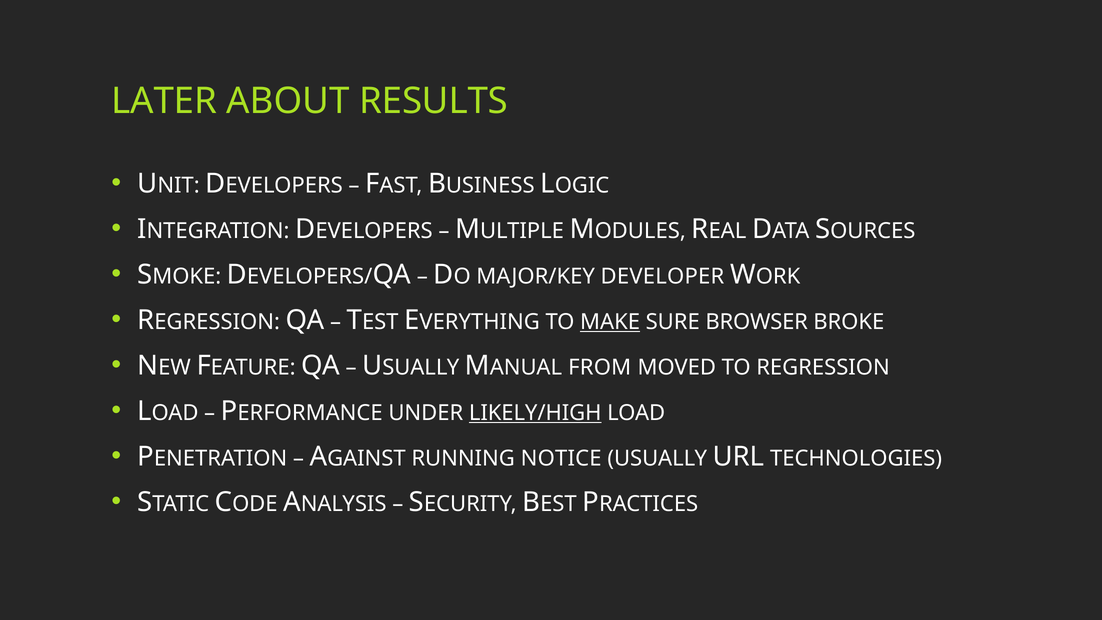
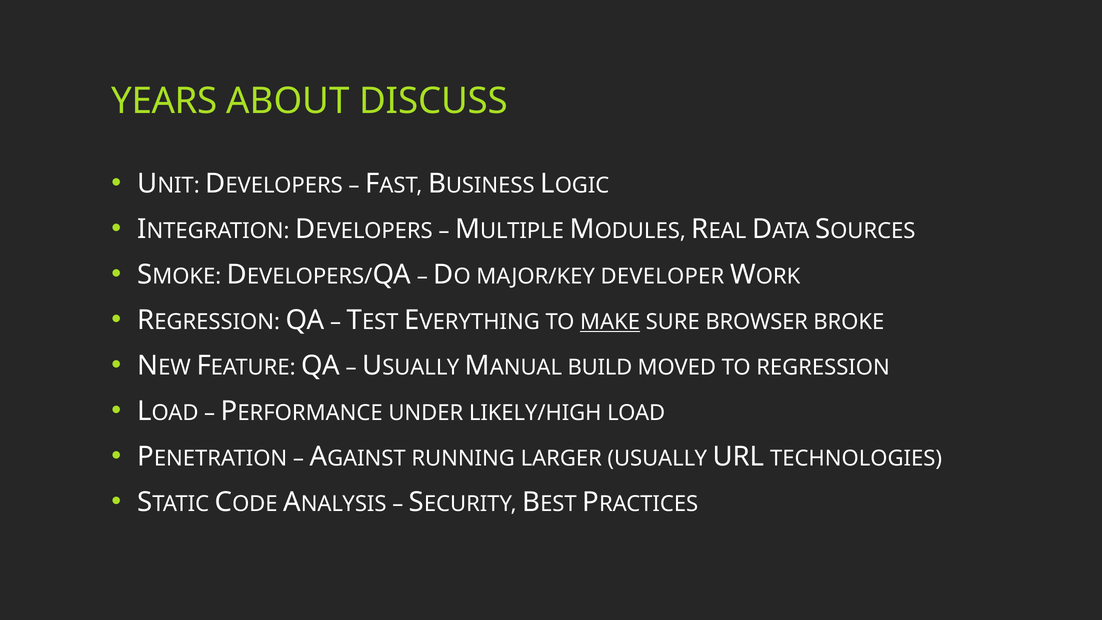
LATER: LATER -> YEARS (164, 101)
RESULTS: RESULTS -> DISCUSS (434, 101)
FROM: FROM -> BUILD (600, 367)
LIKELY/HIGH underline: present -> none (535, 413)
NOTICE: NOTICE -> LARGER (561, 458)
